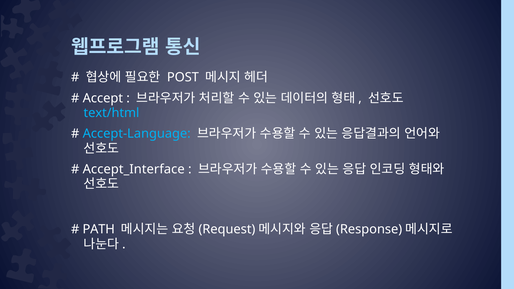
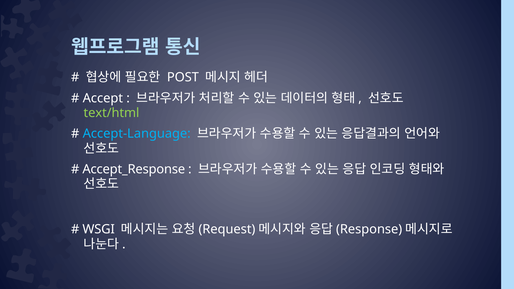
text/html colour: light blue -> light green (111, 113)
Accept_Interface: Accept_Interface -> Accept_Response (134, 169)
PATH: PATH -> WSGI (99, 229)
